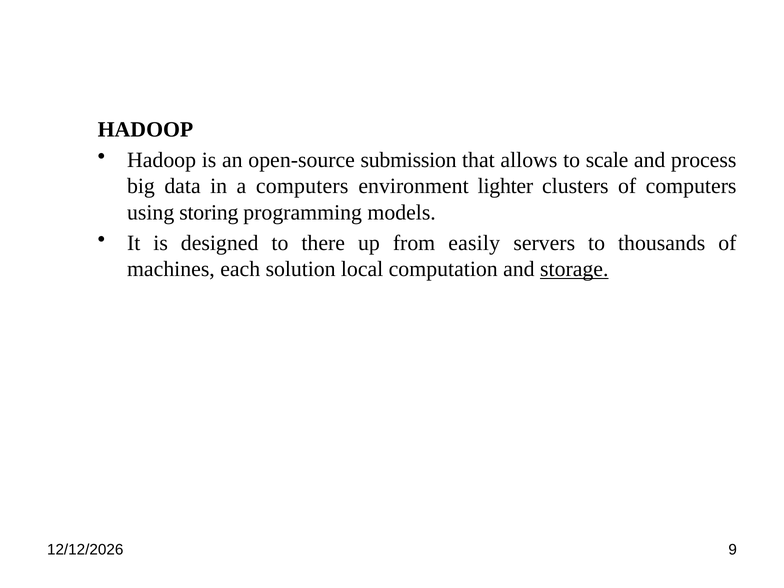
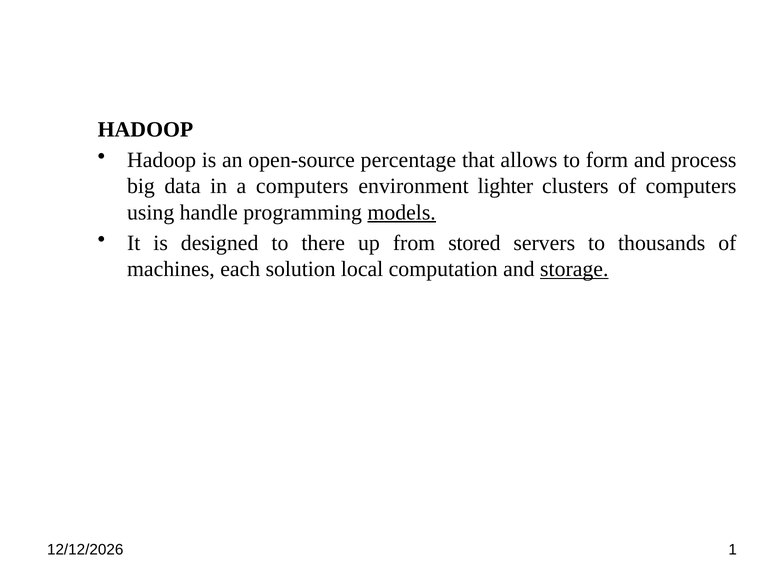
submission: submission -> percentage (408, 160)
scale: scale -> form (607, 160)
storing: storing -> handle (209, 212)
models underline: none -> present (402, 212)
easily: easily -> stored (474, 243)
9: 9 -> 1 (733, 550)
